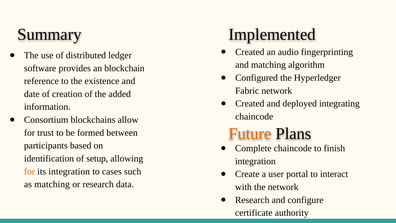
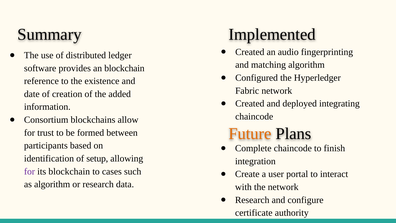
for colour: orange -> purple (30, 171)
its integration: integration -> blockchain (69, 171)
as matching: matching -> algorithm (52, 184)
